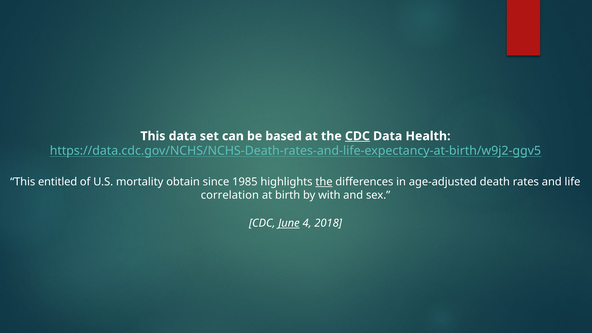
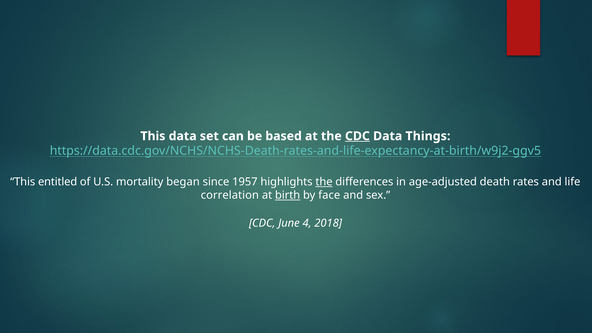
Health: Health -> Things (428, 136)
obtain: obtain -> began (183, 182)
1985: 1985 -> 1957 (245, 182)
birth underline: none -> present (288, 195)
with: with -> face (329, 195)
June underline: present -> none (289, 223)
